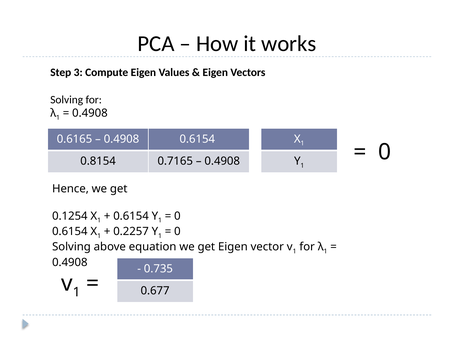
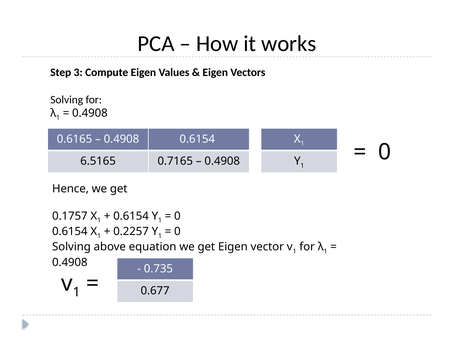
0.8154: 0.8154 -> 6.5165 (98, 161)
0.1254: 0.1254 -> 0.1757 (70, 216)
